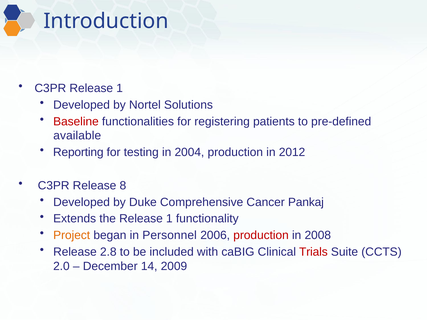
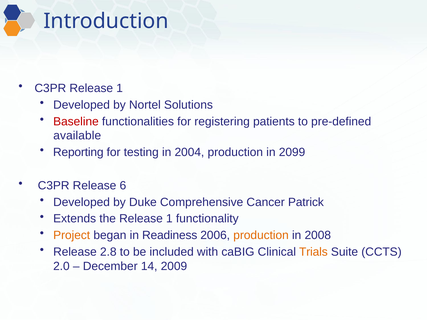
2012: 2012 -> 2099 (292, 152)
8: 8 -> 6 (123, 186)
Pankaj: Pankaj -> Patrick (306, 202)
Personnel: Personnel -> Readiness (170, 235)
production colour: red -> orange (261, 235)
Trials colour: red -> orange (313, 252)
